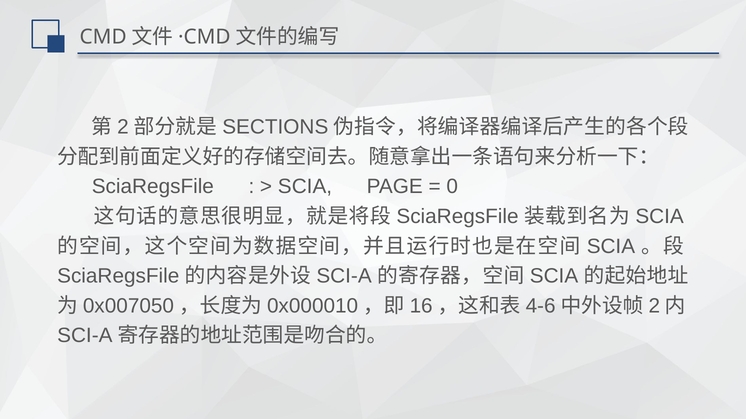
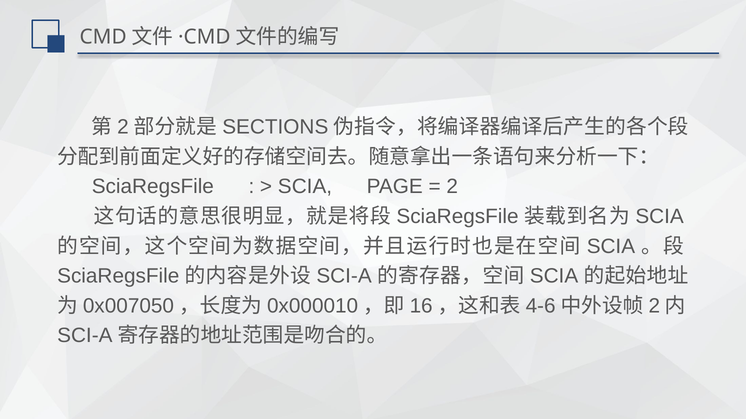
0: 0 -> 2 (452, 187)
